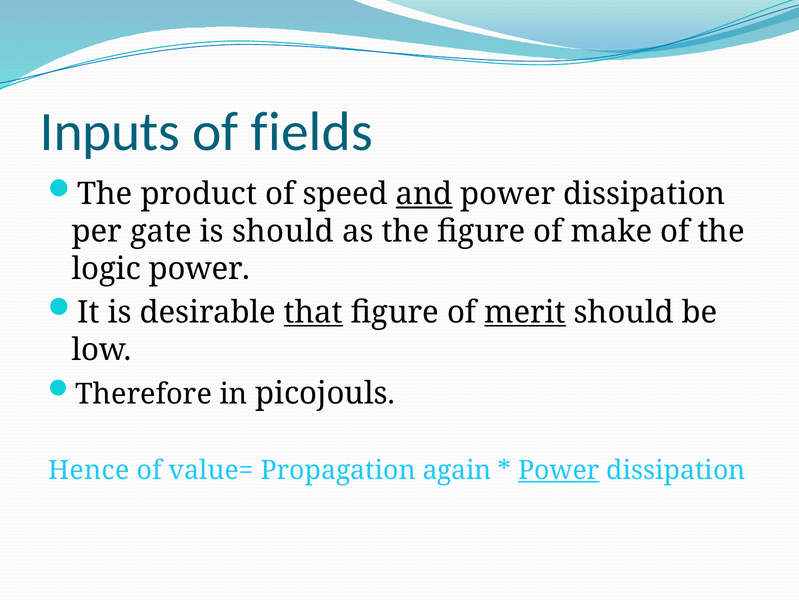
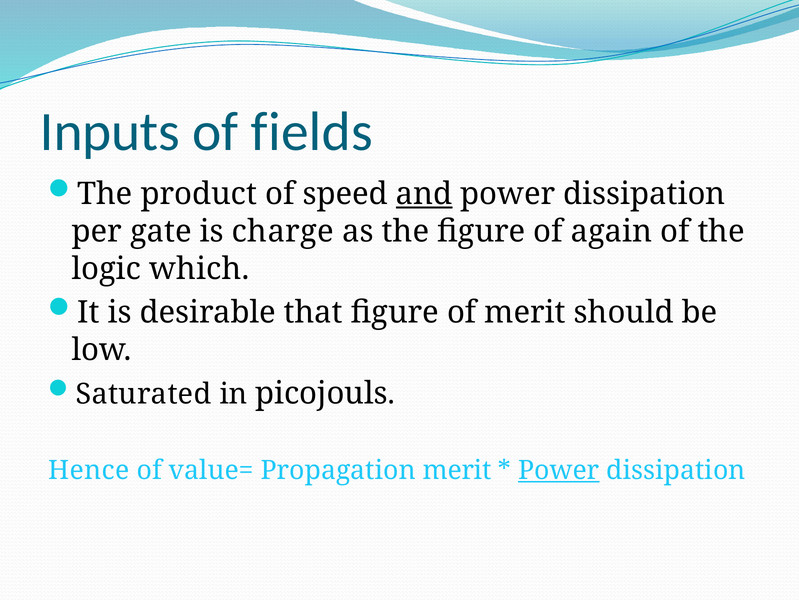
is should: should -> charge (283, 231)
make: make -> again (612, 231)
logic power: power -> which (199, 268)
that underline: present -> none (313, 312)
merit underline: present -> none (525, 312)
Therefore: Therefore -> Saturated (143, 394)
Propagation again: again -> merit (457, 470)
